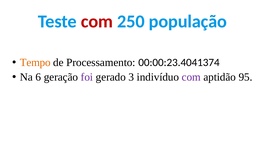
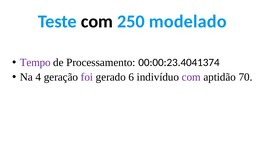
com colour: red -> black (97, 22)
população: população -> modelado (188, 22)
Tempo colour: orange -> purple (35, 62)
6: 6 -> 4 (38, 77)
3: 3 -> 6 (131, 77)
95: 95 -> 70 (246, 77)
